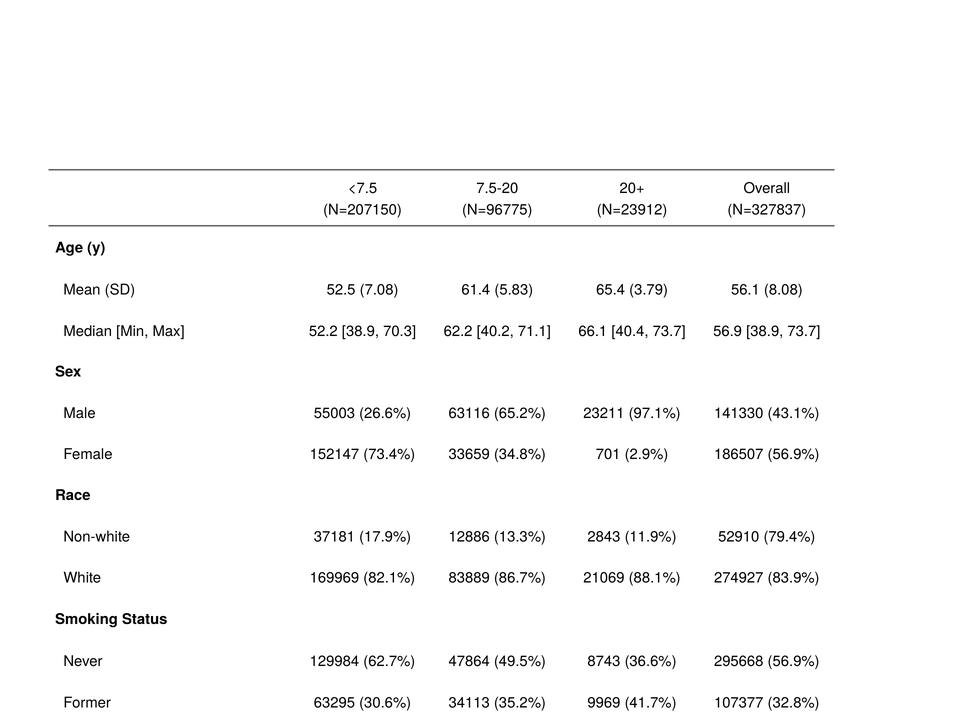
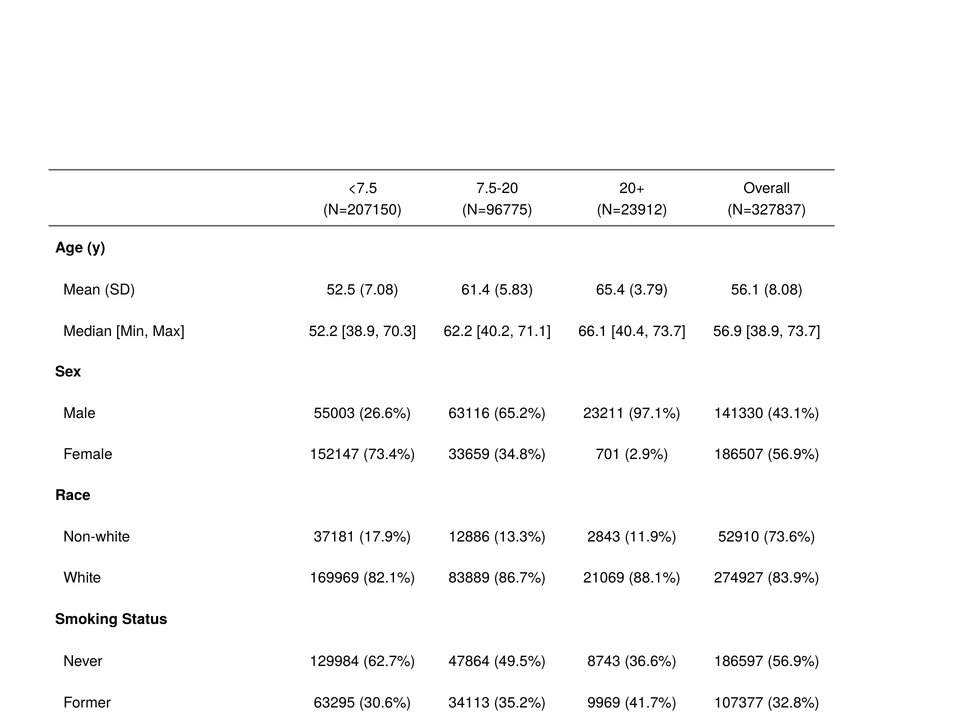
79.4%: 79.4% -> 73.6% (789, 537)
295668: 295668 -> 186597 (739, 662)
